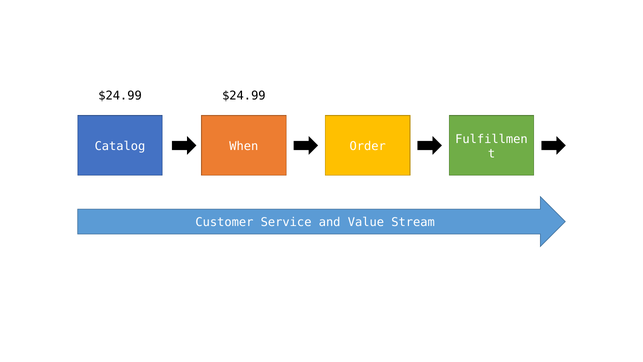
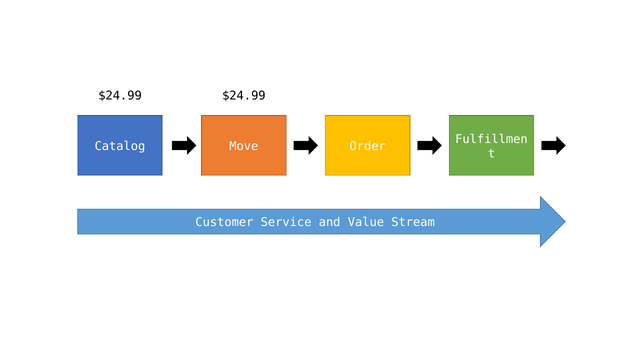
When: When -> Move (244, 146)
